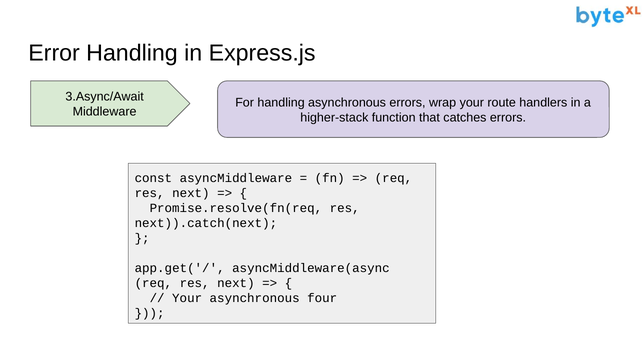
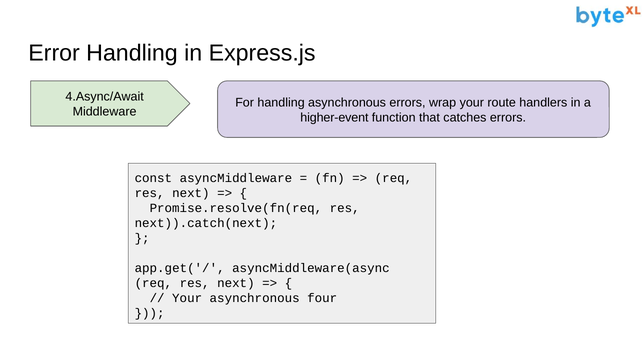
3.Async/Await: 3.Async/Await -> 4.Async/Await (105, 97)
higher-stack: higher-stack -> higher-event (334, 118)
